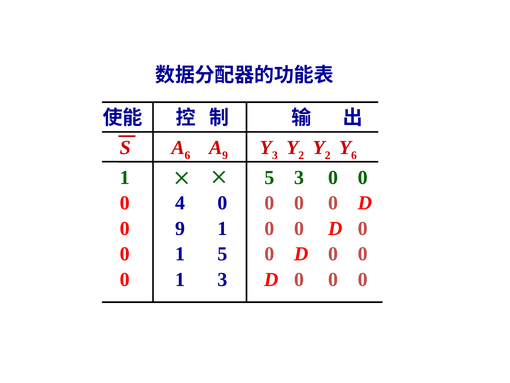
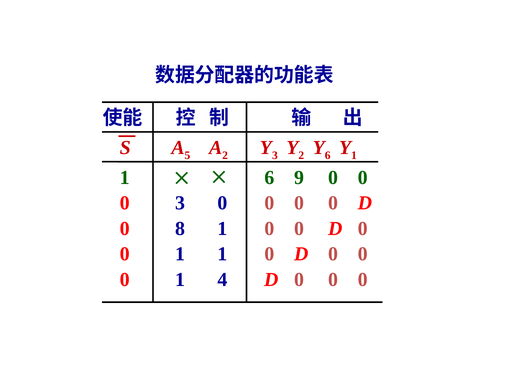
6: 6 -> 5 (187, 155)
9: 9 -> 2 (225, 155)
2: 2 -> 6 (328, 155)
6: 6 -> 1 (354, 155)
5: 5 -> 6 (269, 177)
3: 3 -> 9 (299, 177)
0 4: 4 -> 3 (180, 203)
0 9: 9 -> 8 (180, 228)
5: 5 -> 1 (223, 254)
1 3: 3 -> 4 (223, 279)
